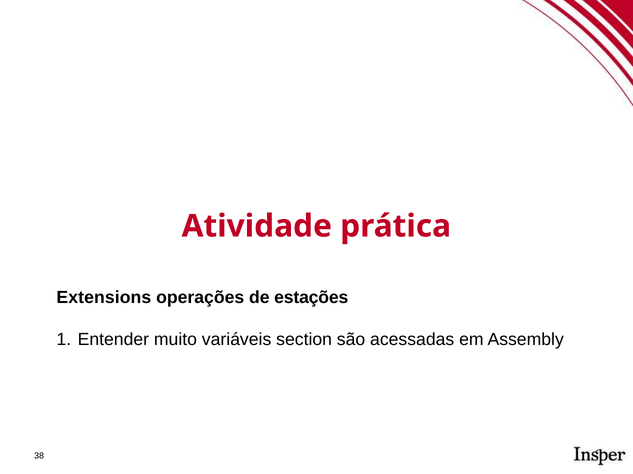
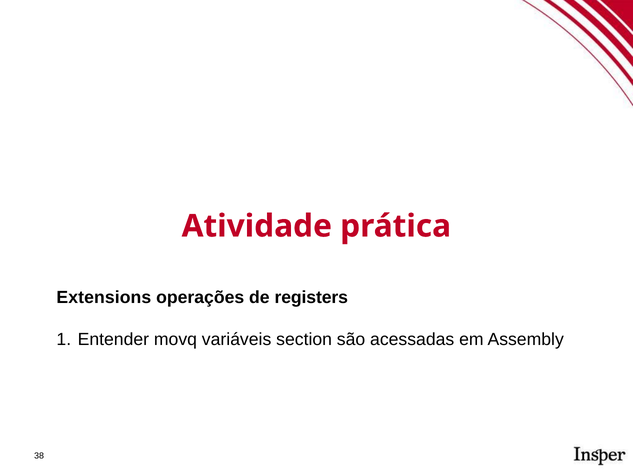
estações: estações -> registers (311, 298)
muito: muito -> movq (175, 340)
